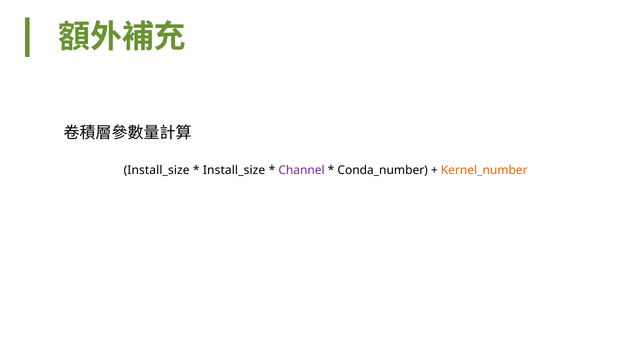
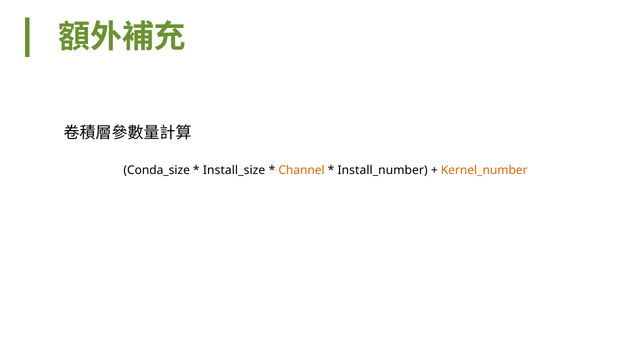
Install_size: Install_size -> Conda_size (157, 170)
Channel colour: purple -> orange (302, 170)
Conda_number: Conda_number -> Install_number (383, 170)
